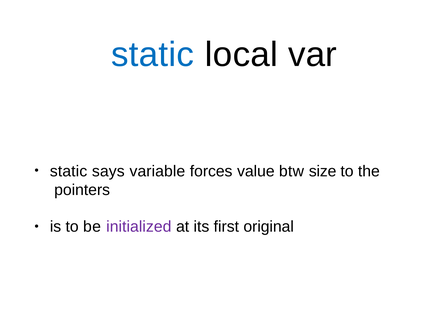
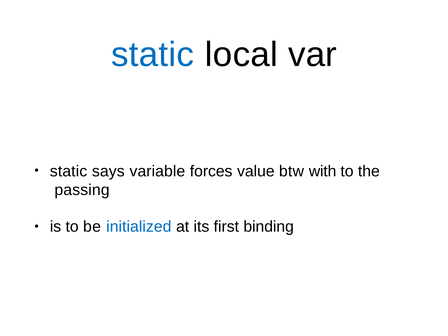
size: size -> with (323, 171)
pointers: pointers -> passing (82, 190)
initialized colour: purple -> blue (139, 227)
original: original -> binding (269, 227)
